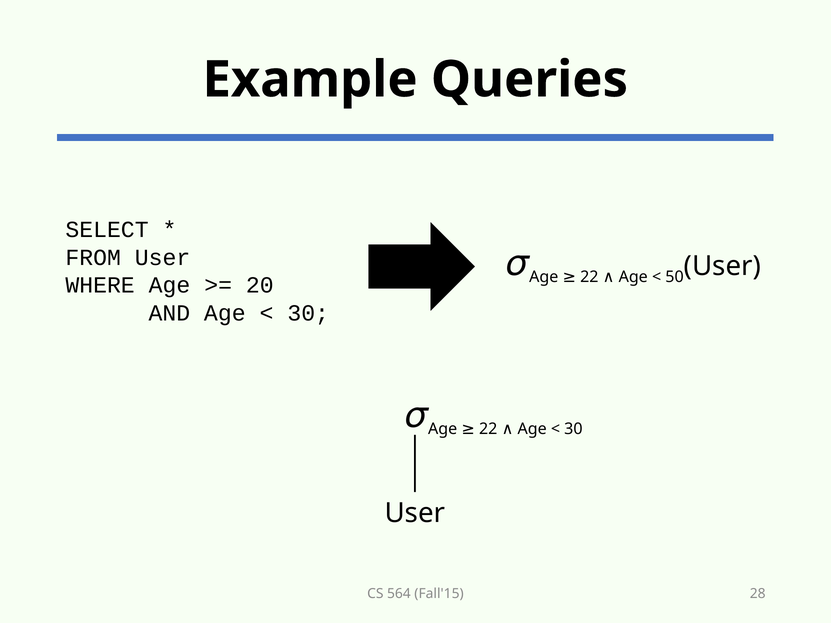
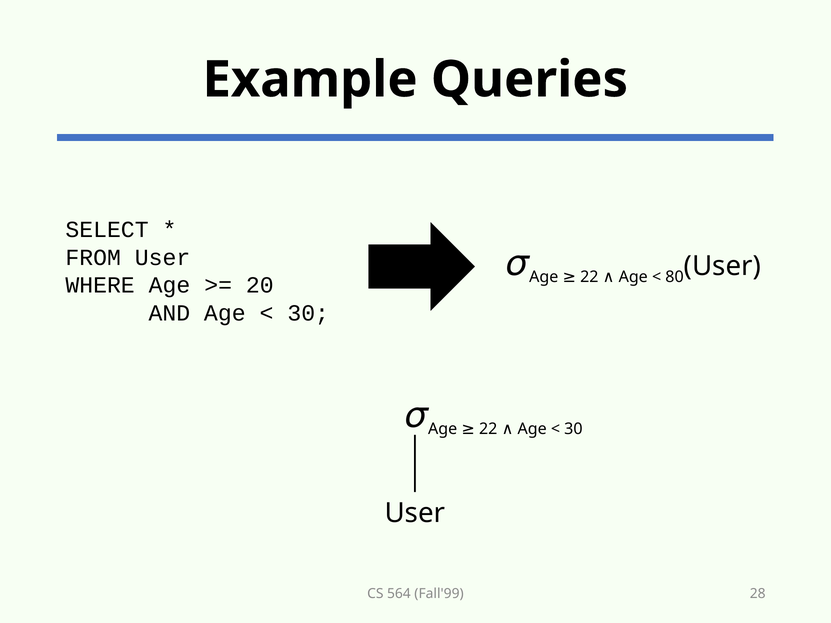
50: 50 -> 80 (674, 277)
Fall'15: Fall'15 -> Fall'99 (439, 594)
